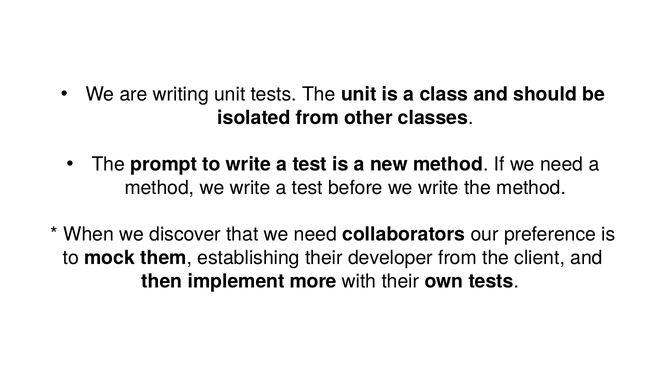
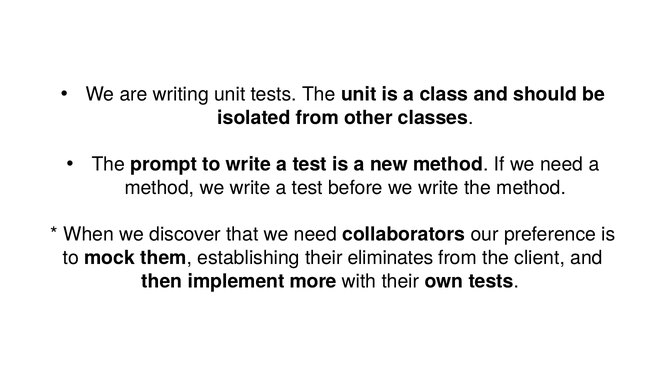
developer: developer -> eliminates (391, 258)
